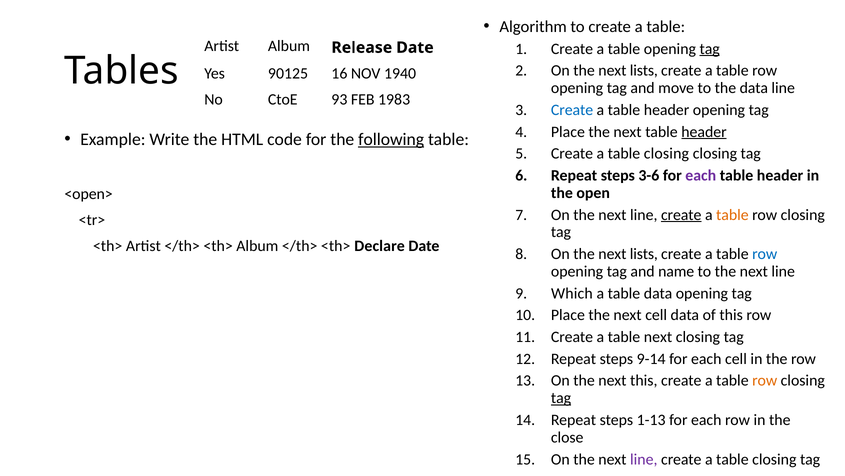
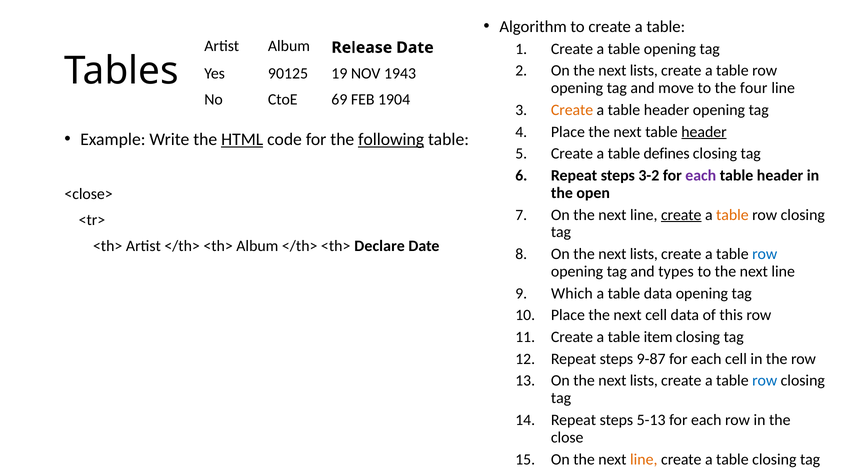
tag underline: present -> none (710, 49)
16: 16 -> 19 (339, 74)
1940: 1940 -> 1943 (400, 74)
the data: data -> four (754, 88)
93: 93 -> 69 (339, 99)
1983: 1983 -> 1904 (394, 99)
Create colour: blue -> orange (572, 110)
HTML underline: none -> present (242, 139)
closing: closing -> defines (667, 153)
3-6: 3-6 -> 3-2 (649, 175)
<open>: <open> -> <close> (89, 194)
name: name -> types (676, 271)
table next: next -> item (658, 337)
9-14: 9-14 -> 9-87 (651, 358)
this: this -> lists (644, 380)
row colour: orange -> blue (765, 380)
tag underline: present -> none (561, 398)
1-13: 1-13 -> 5-13 (651, 419)
line colour: purple -> orange (644, 459)
